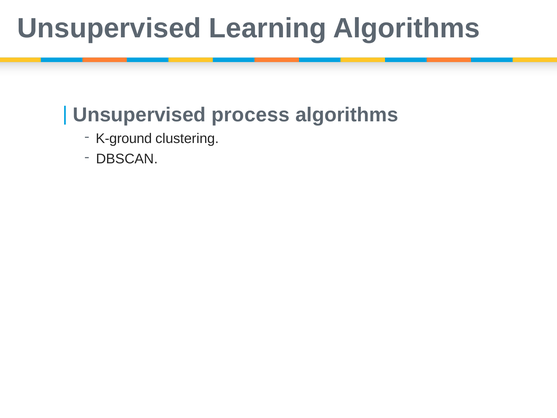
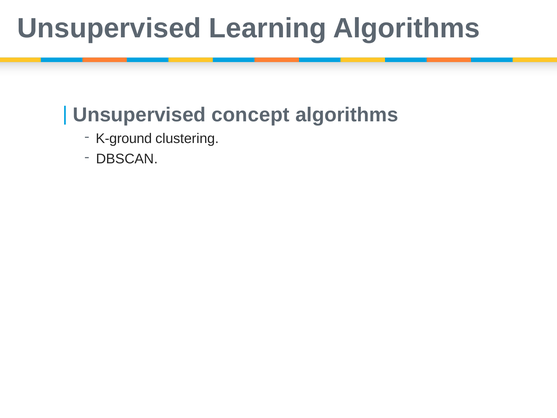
process: process -> concept (251, 115)
